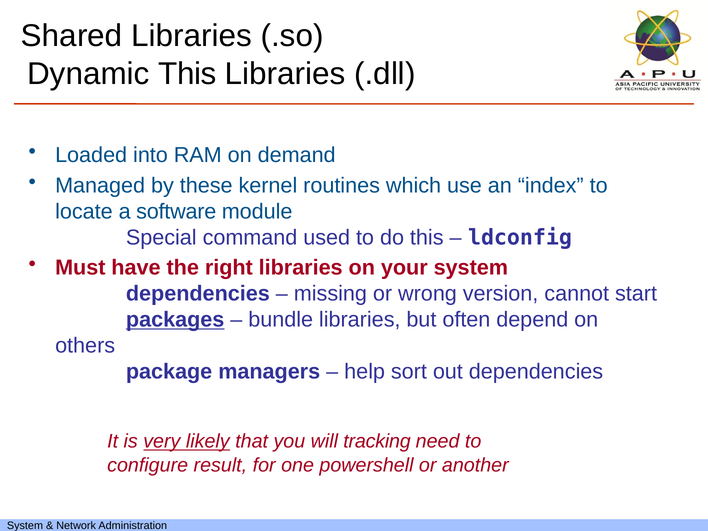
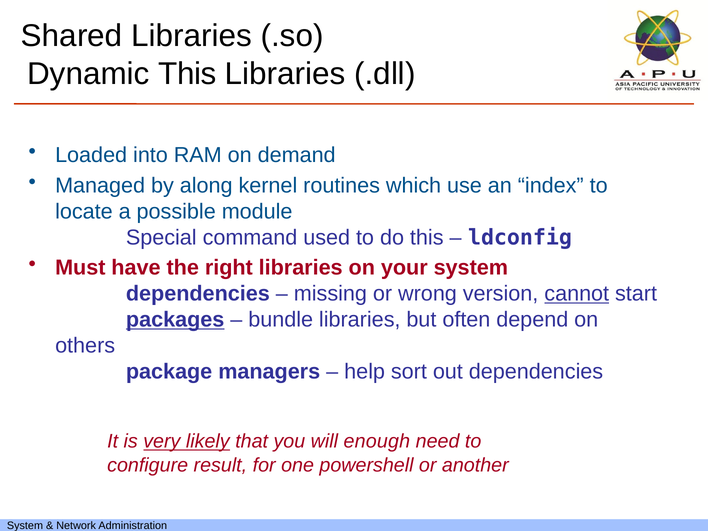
these: these -> along (206, 186)
software: software -> possible (176, 212)
cannot underline: none -> present (577, 294)
tracking: tracking -> enough (377, 441)
